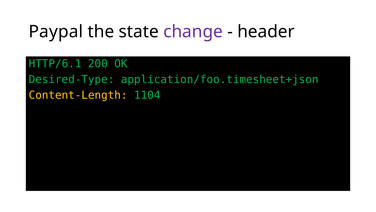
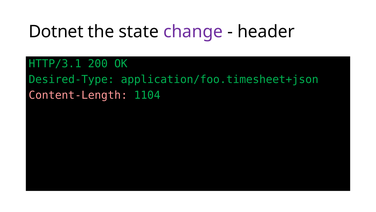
Paypal: Paypal -> Dotnet (56, 32)
HTTP/6.1: HTTP/6.1 -> HTTP/3.1 (55, 64)
Content-Length colour: yellow -> pink (78, 95)
